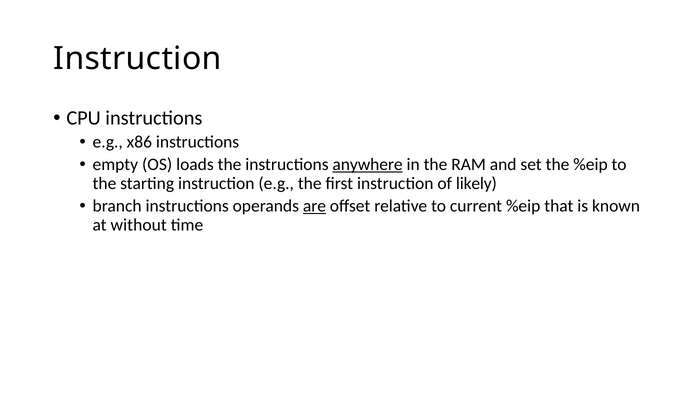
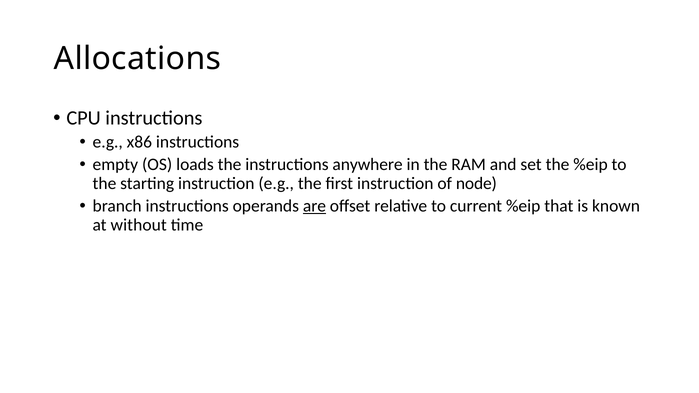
Instruction: Instruction -> Allocations (137, 59)
anywhere underline: present -> none (368, 165)
likely: likely -> node (476, 184)
